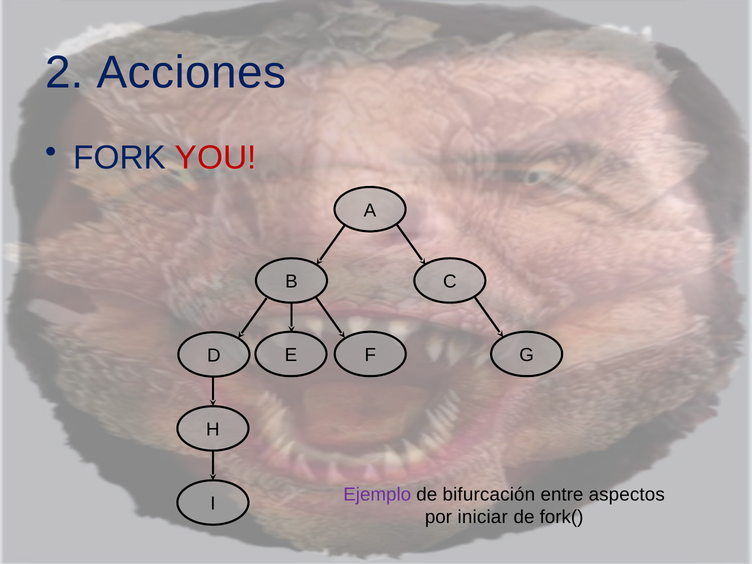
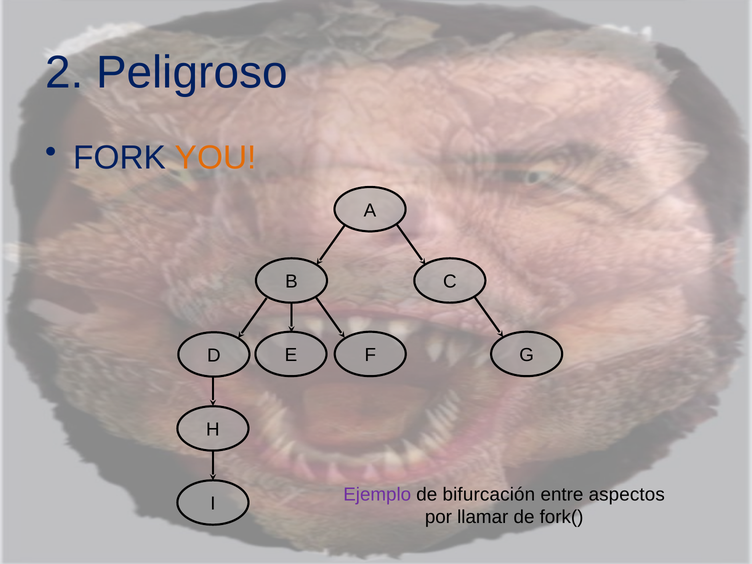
Acciones: Acciones -> Peligroso (192, 73)
YOU colour: red -> orange (216, 158)
iniciar: iniciar -> llamar (483, 517)
